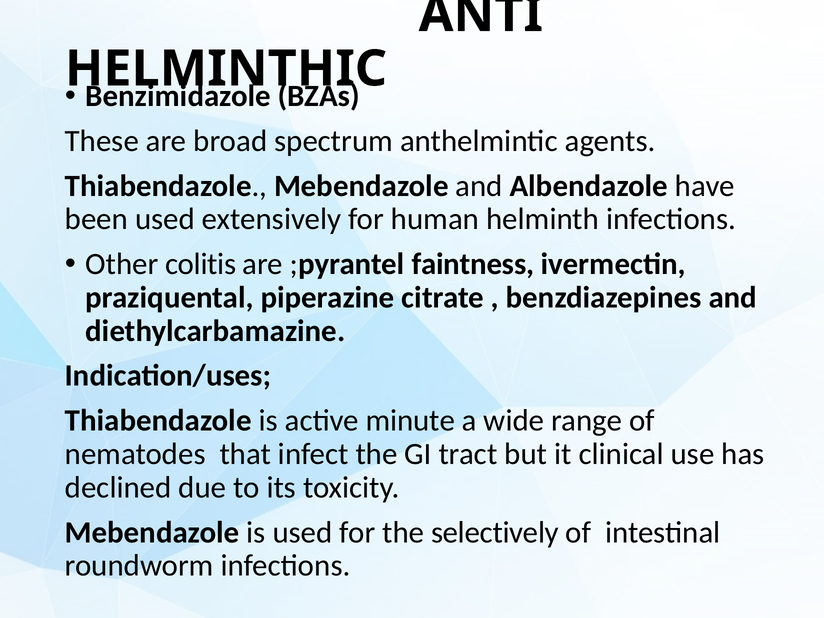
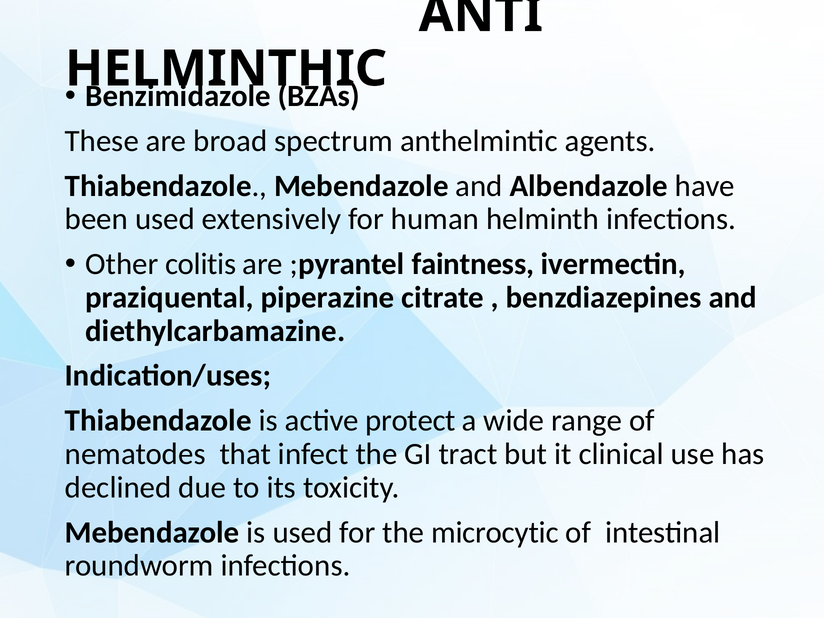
minute: minute -> protect (410, 421)
selectively: selectively -> microcytic (495, 532)
